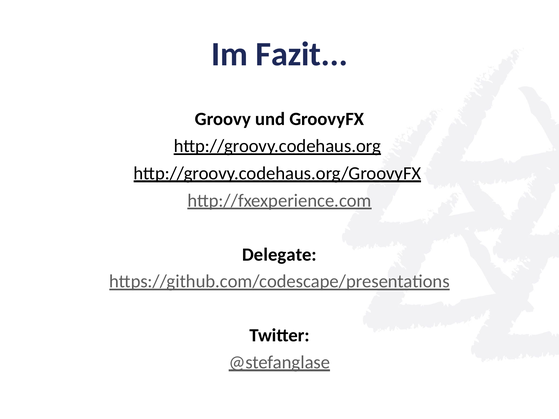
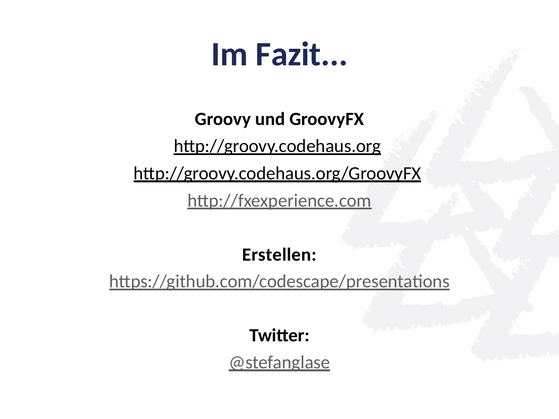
Delegate: Delegate -> Erstellen (279, 255)
